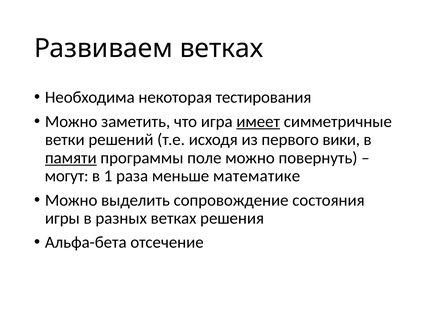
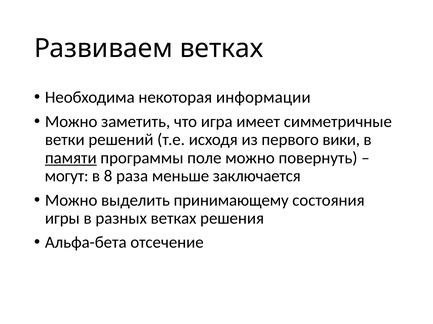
тестирования: тестирования -> информации (263, 98)
имеет underline: present -> none (258, 122)
1: 1 -> 8 (108, 176)
математике: математике -> заключается (257, 176)
сопровождение: сопровождение -> принимающему (231, 201)
